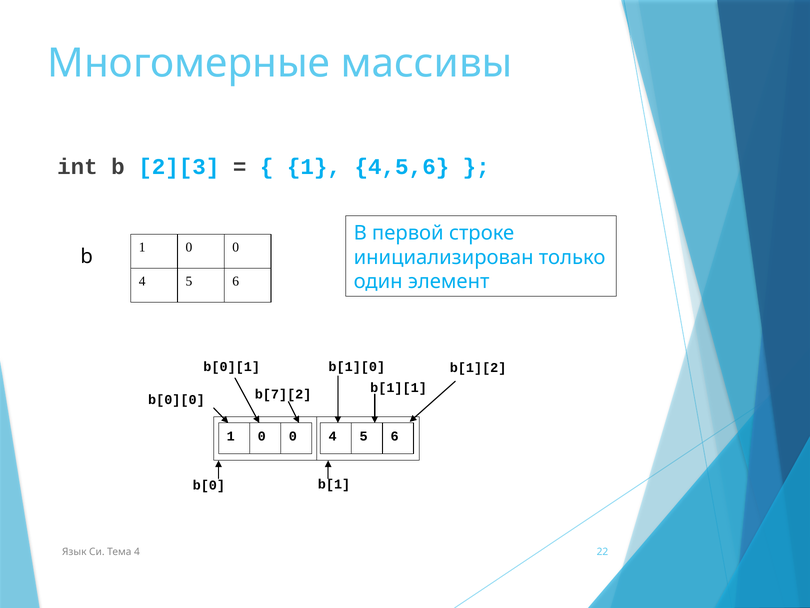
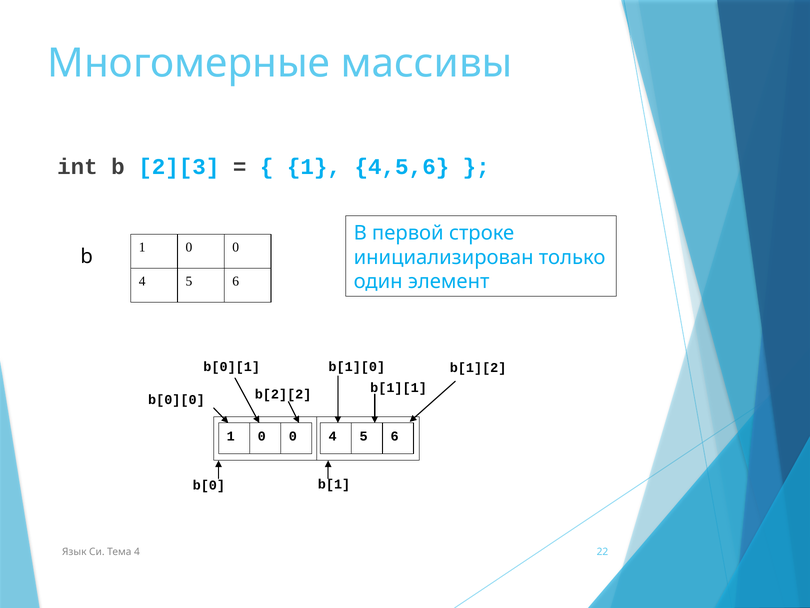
b[7][2: b[7][2 -> b[2][2 (283, 394)
